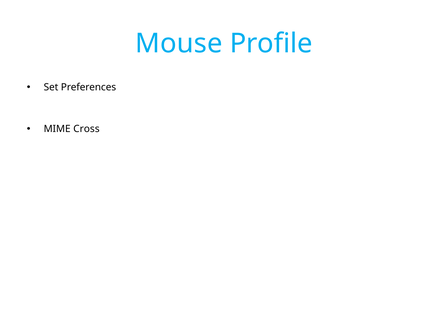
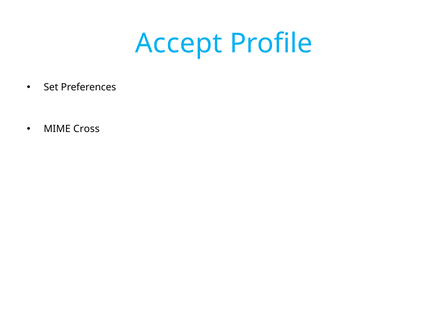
Mouse: Mouse -> Accept (179, 43)
